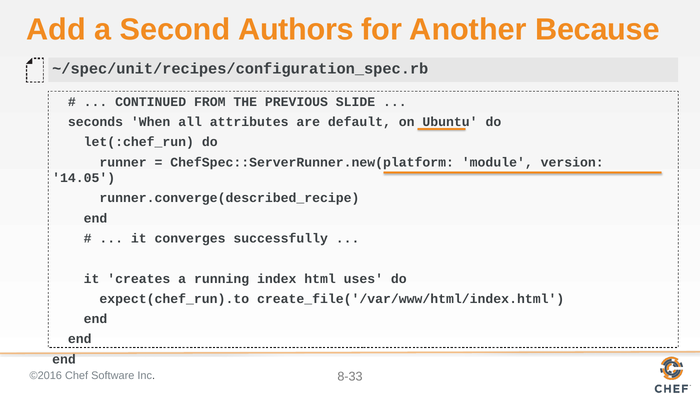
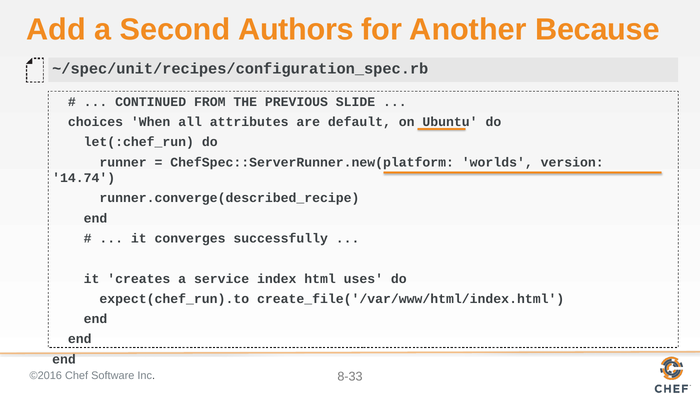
seconds: seconds -> choices (96, 122)
module: module -> worlds (497, 162)
14.05: 14.05 -> 14.74 (84, 178)
running: running -> service (222, 279)
